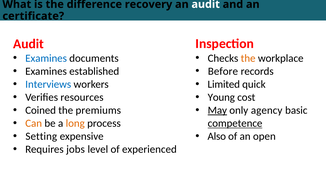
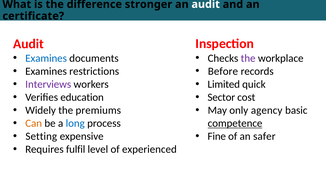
recovery: recovery -> stronger (149, 4)
the colour: orange -> purple (248, 58)
established: established -> restrictions (94, 71)
Interviews colour: blue -> purple (48, 84)
resources: resources -> education (82, 97)
Young: Young -> Sector (221, 97)
Coined: Coined -> Widely (41, 111)
May underline: present -> none (217, 111)
long colour: orange -> blue (75, 124)
Also: Also -> Fine (217, 137)
open: open -> safer (264, 137)
jobs: jobs -> fulfil (76, 150)
